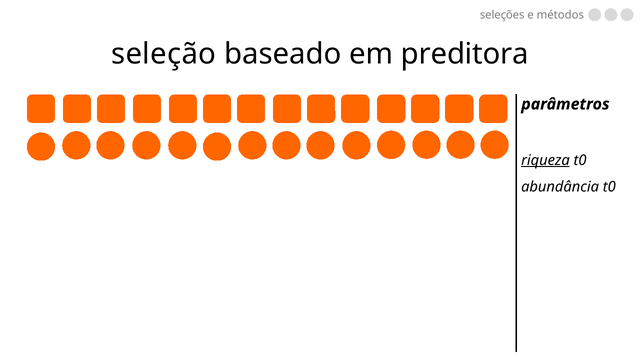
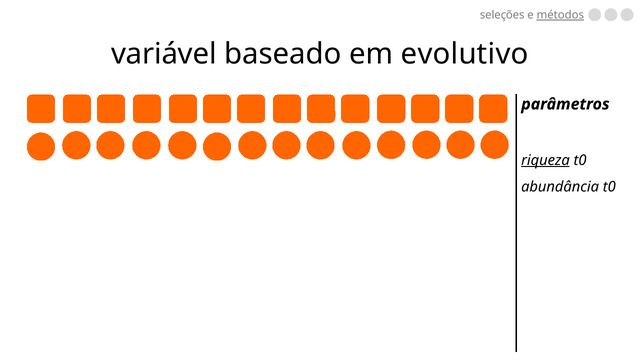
métodos underline: none -> present (560, 15)
seleção: seleção -> variável (164, 54)
preditora: preditora -> evolutivo (465, 54)
